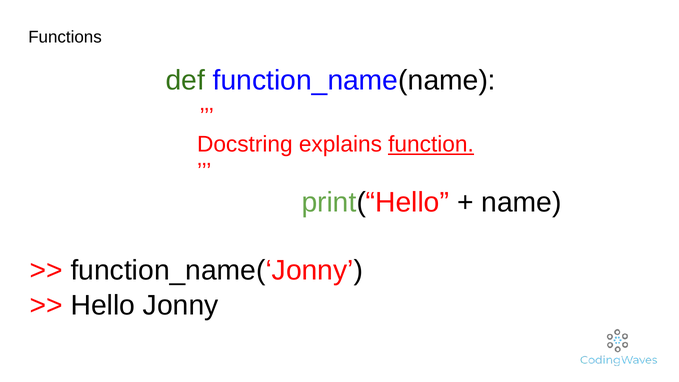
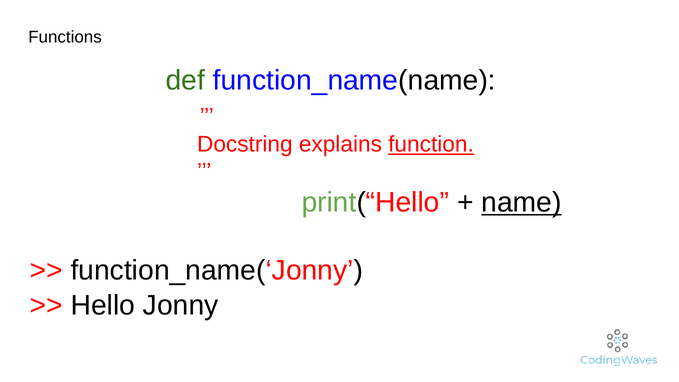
name underline: none -> present (521, 202)
